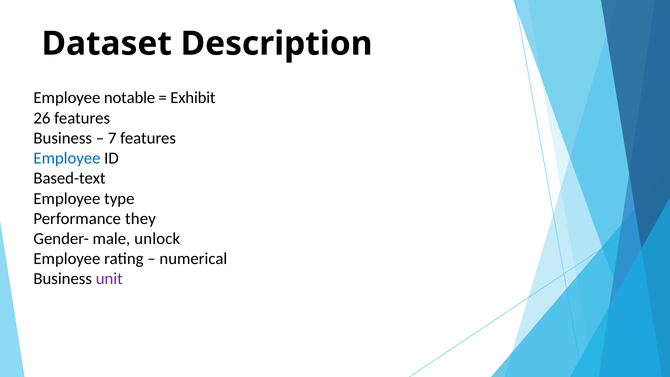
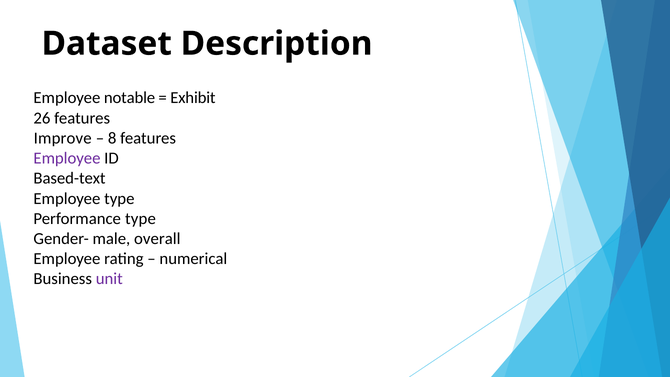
Business: Business -> Improve (63, 138)
7: 7 -> 8 (112, 138)
Employee colour: blue -> purple (67, 158)
Performance they: they -> type (140, 219)
unlock: unlock -> overall (157, 239)
